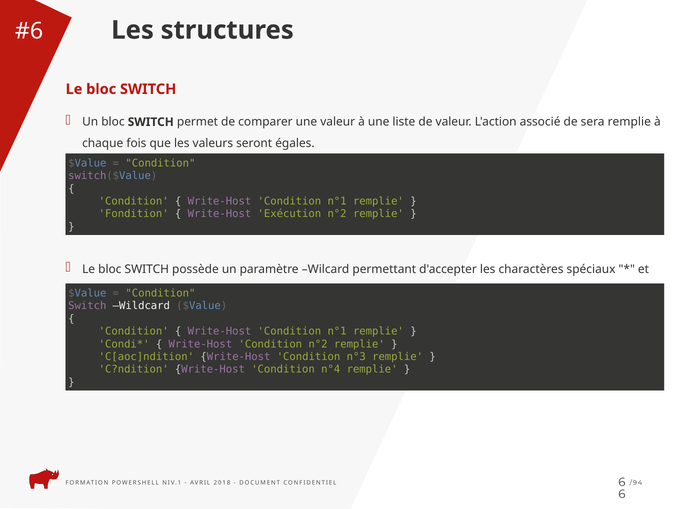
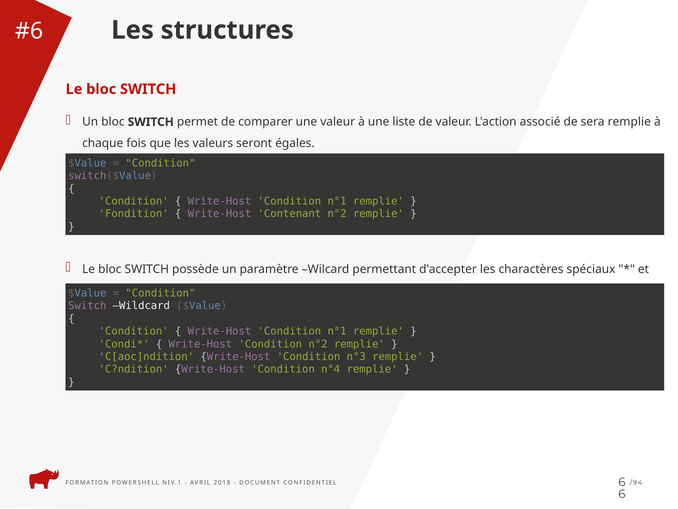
Exécution: Exécution -> Contenant (289, 214)
